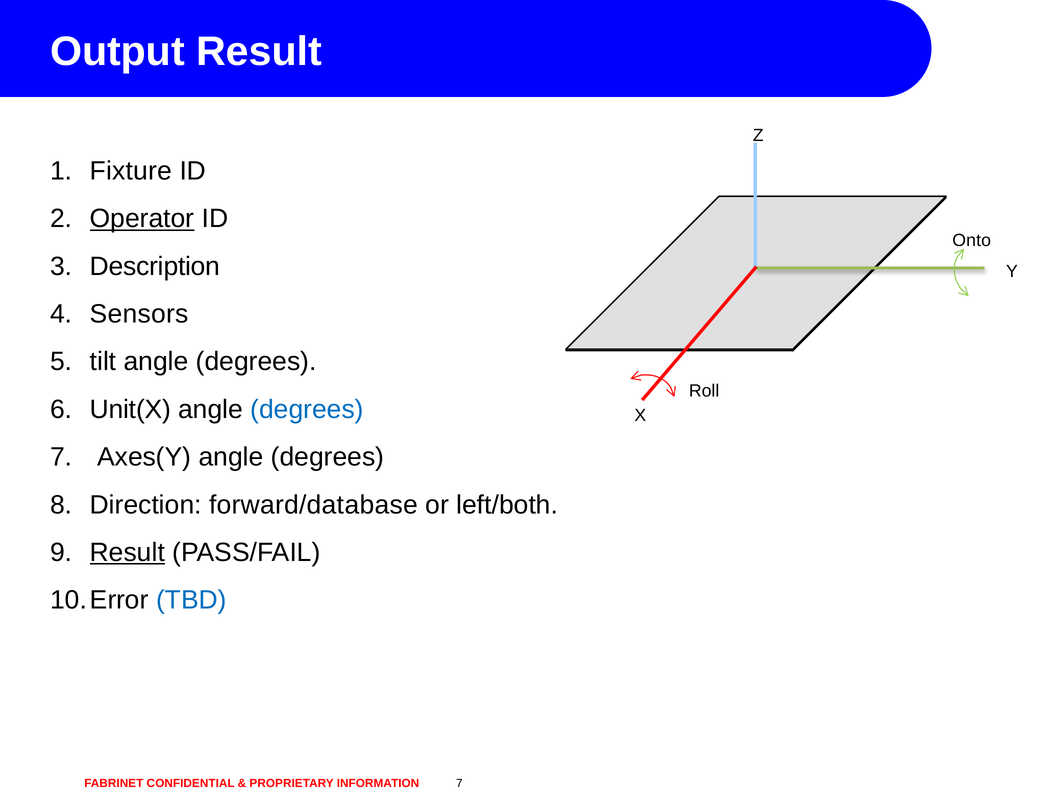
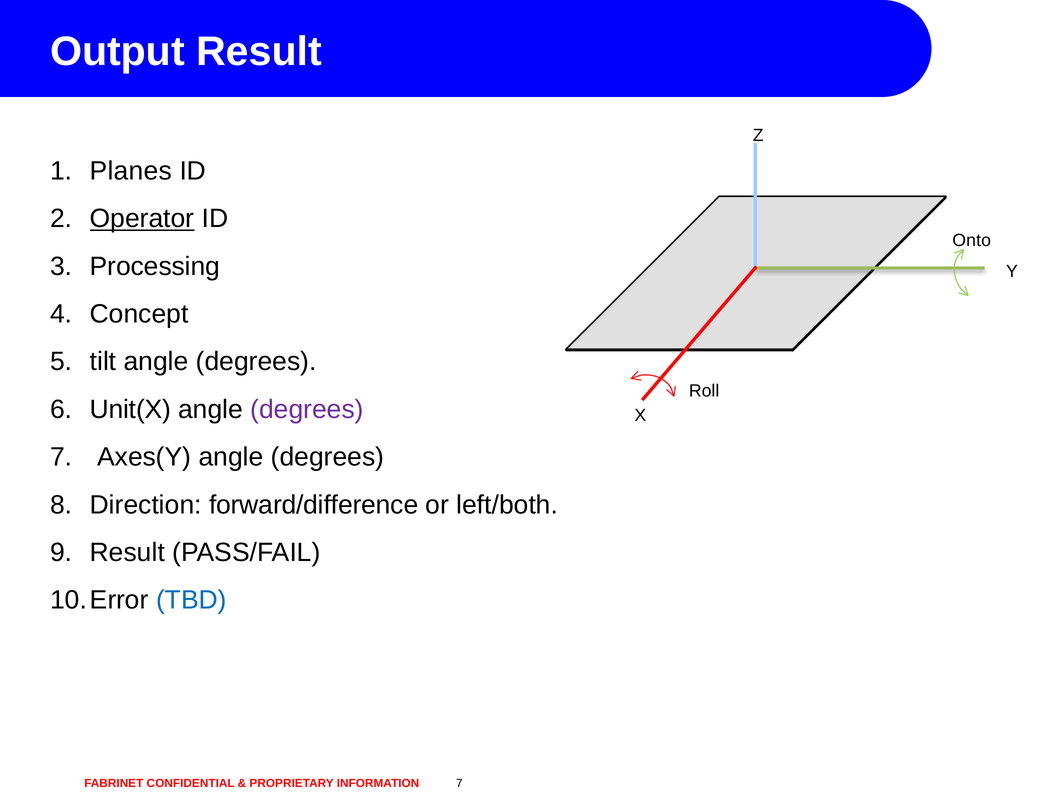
Fixture: Fixture -> Planes (131, 171)
Description: Description -> Processing (155, 267)
Sensors: Sensors -> Concept (139, 314)
degrees colour: blue -> purple (307, 410)
forward/database: forward/database -> forward/difference (314, 505)
Result underline: present -> none (127, 553)
